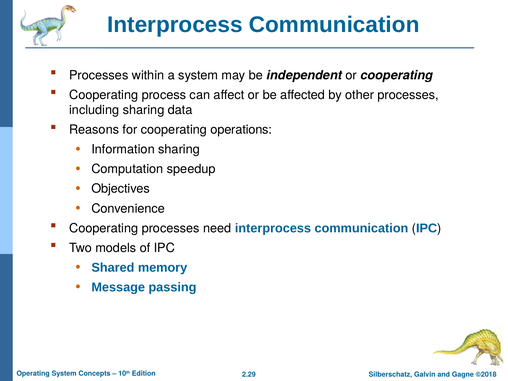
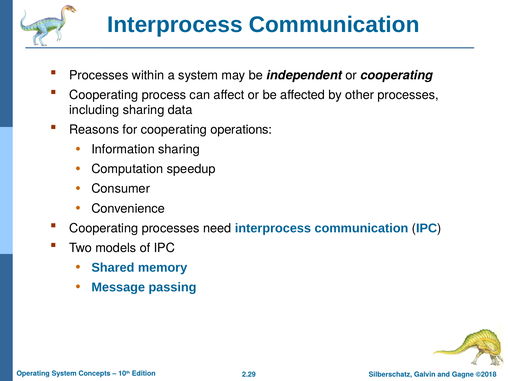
Objectives: Objectives -> Consumer (121, 189)
